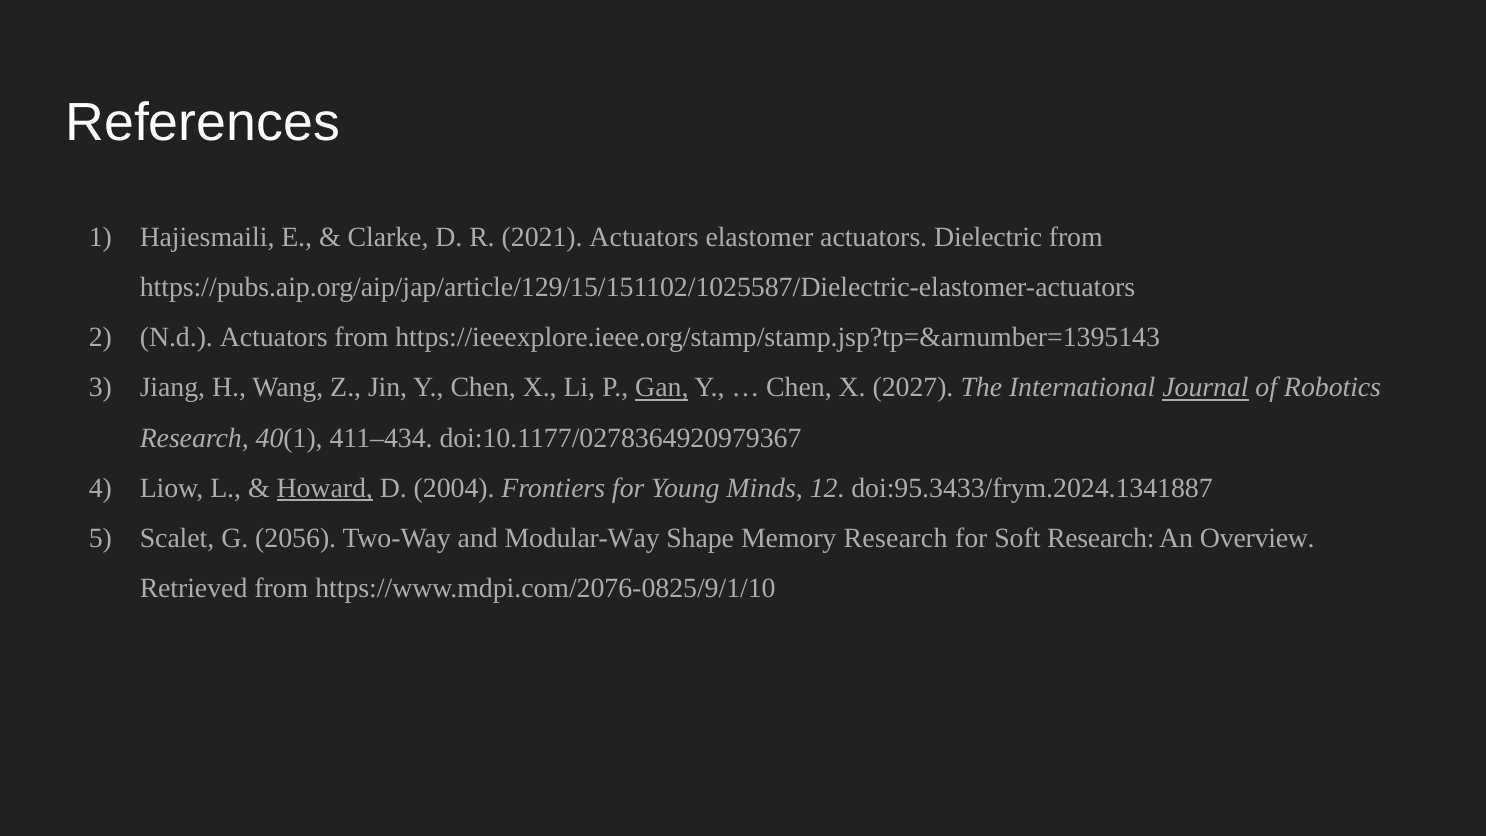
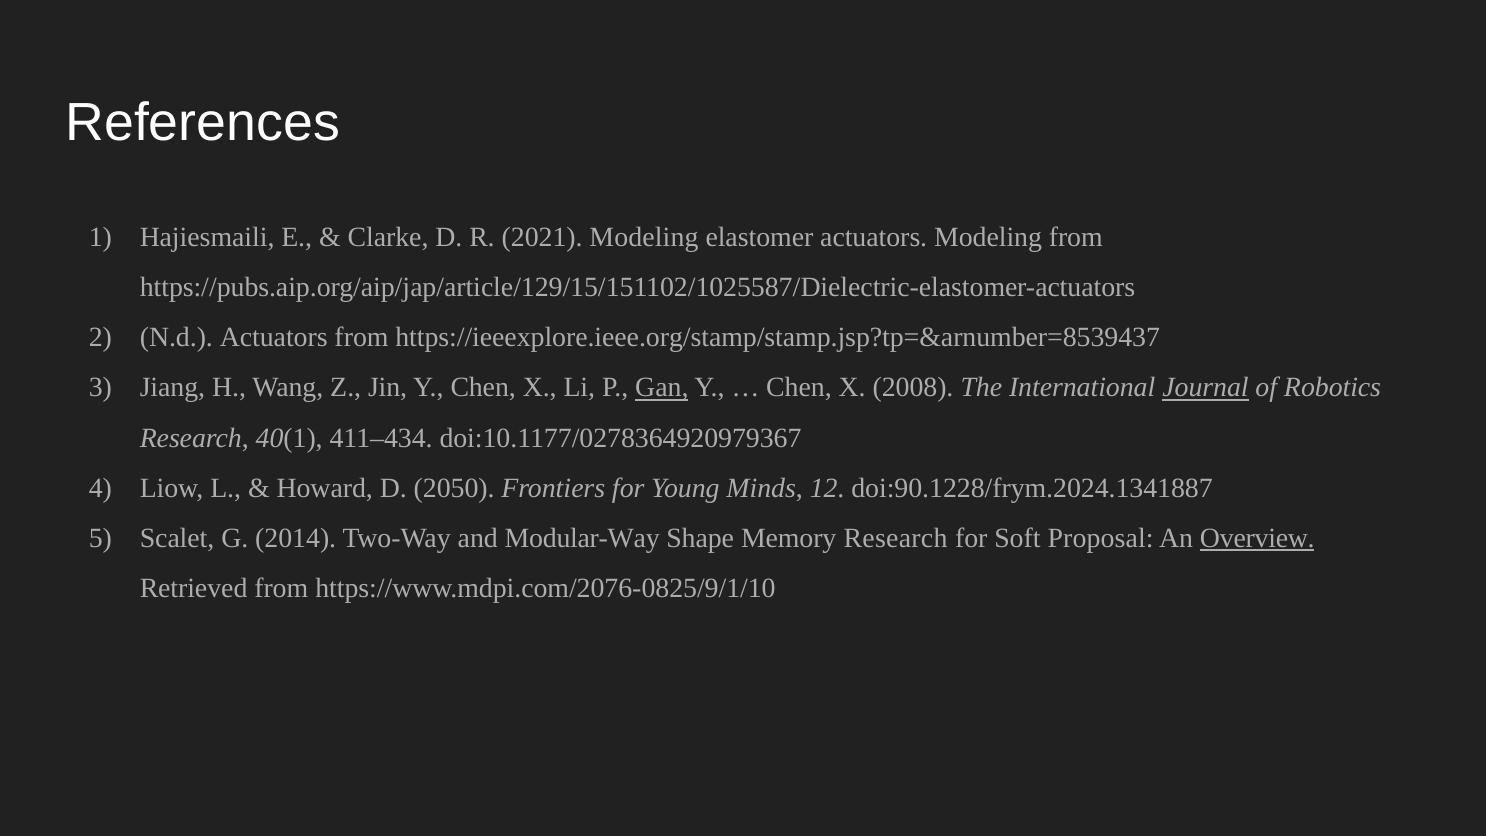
2021 Actuators: Actuators -> Modeling (644, 237)
actuators Dielectric: Dielectric -> Modeling (988, 237)
https://ieeexplore.ieee.org/stamp/stamp.jsp?tp=&arnumber=1395143: https://ieeexplore.ieee.org/stamp/stamp.jsp?tp=&arnumber=1395143 -> https://ieeexplore.ieee.org/stamp/stamp.jsp?tp=&arnumber=8539437 (778, 338)
2027: 2027 -> 2008 (913, 388)
Howard underline: present -> none (325, 488)
2004: 2004 -> 2050 (454, 488)
doi:95.3433/frym.2024.1341887: doi:95.3433/frym.2024.1341887 -> doi:90.1228/frym.2024.1341887 (1032, 488)
2056: 2056 -> 2014 (296, 538)
Soft Research: Research -> Proposal (1101, 538)
Overview underline: none -> present (1257, 538)
